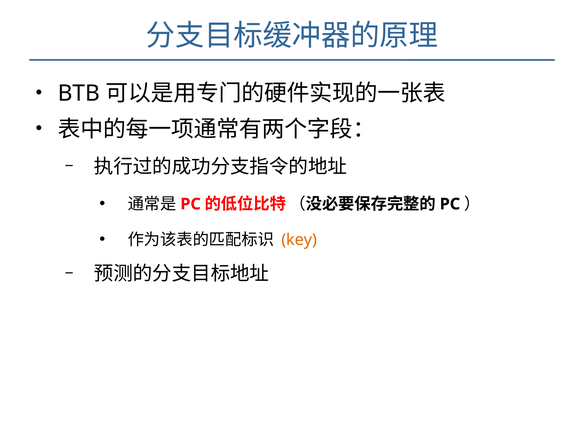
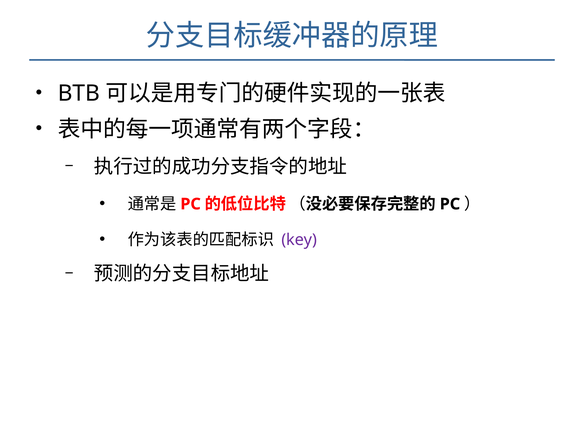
key colour: orange -> purple (299, 240)
